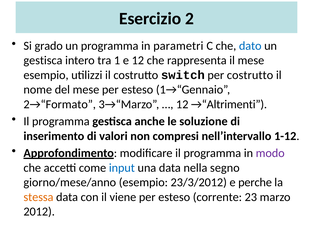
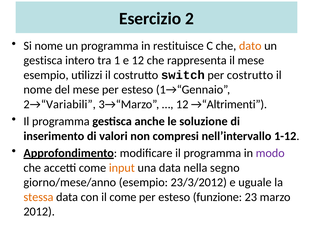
Si grado: grado -> nome (49, 46)
parametri: parametri -> restituisce (178, 46)
dato colour: blue -> orange (250, 46)
2→“Formato: 2→“Formato -> 2→“Variabili (60, 104)
input colour: blue -> orange (122, 168)
perche: perche -> uguale (255, 182)
il viene: viene -> come (123, 197)
corrente: corrente -> funzione (217, 197)
